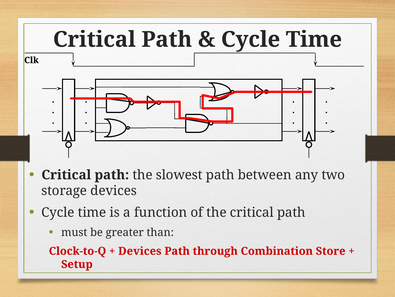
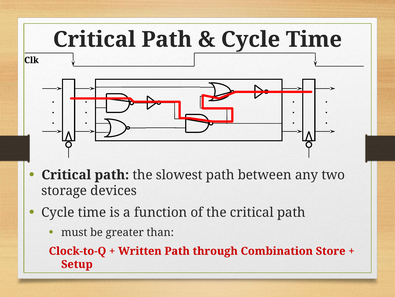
Devices: Devices -> Written (140, 251)
